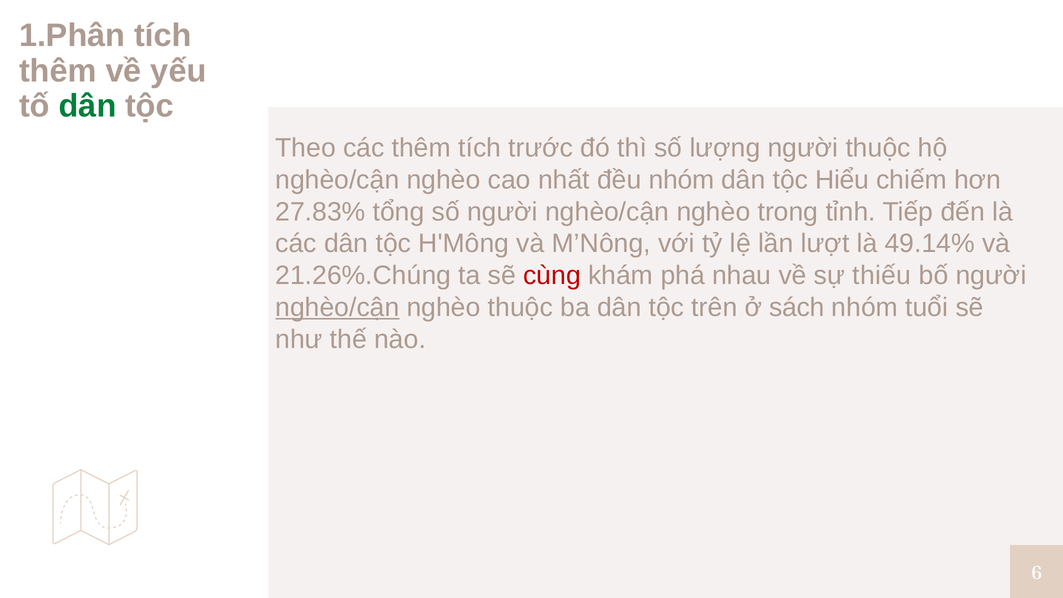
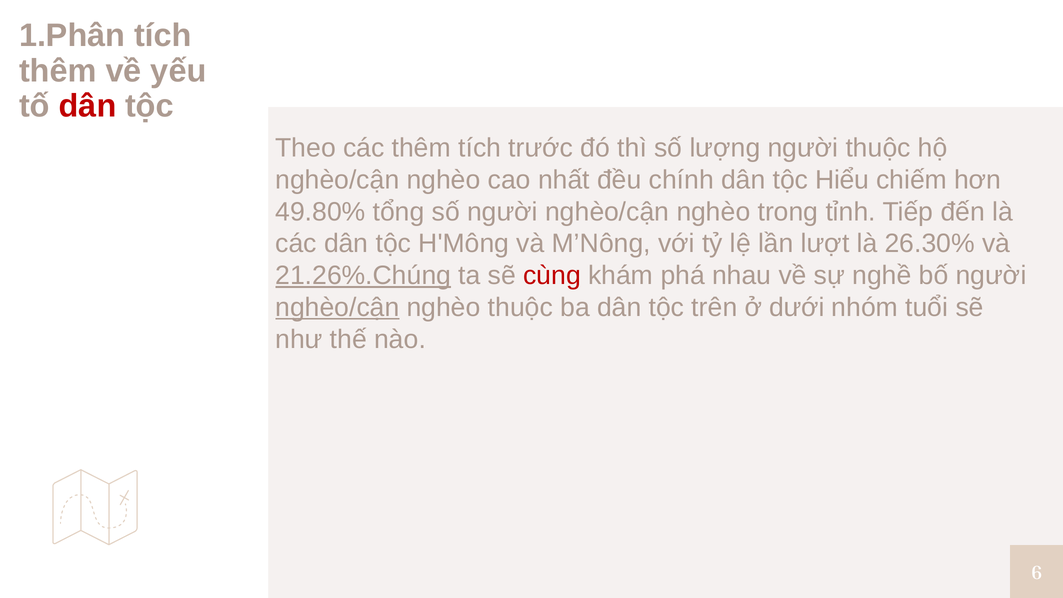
dân colour: green -> red (87, 106)
đều nhóm: nhóm -> chính (681, 180)
27.83%: 27.83% -> 49.80% (320, 212)
49.14%: 49.14% -> 26.30% (930, 244)
21.26%.Chúng underline: none -> present (363, 276)
thiếu: thiếu -> nghề (882, 276)
sách: sách -> dưới (797, 307)
